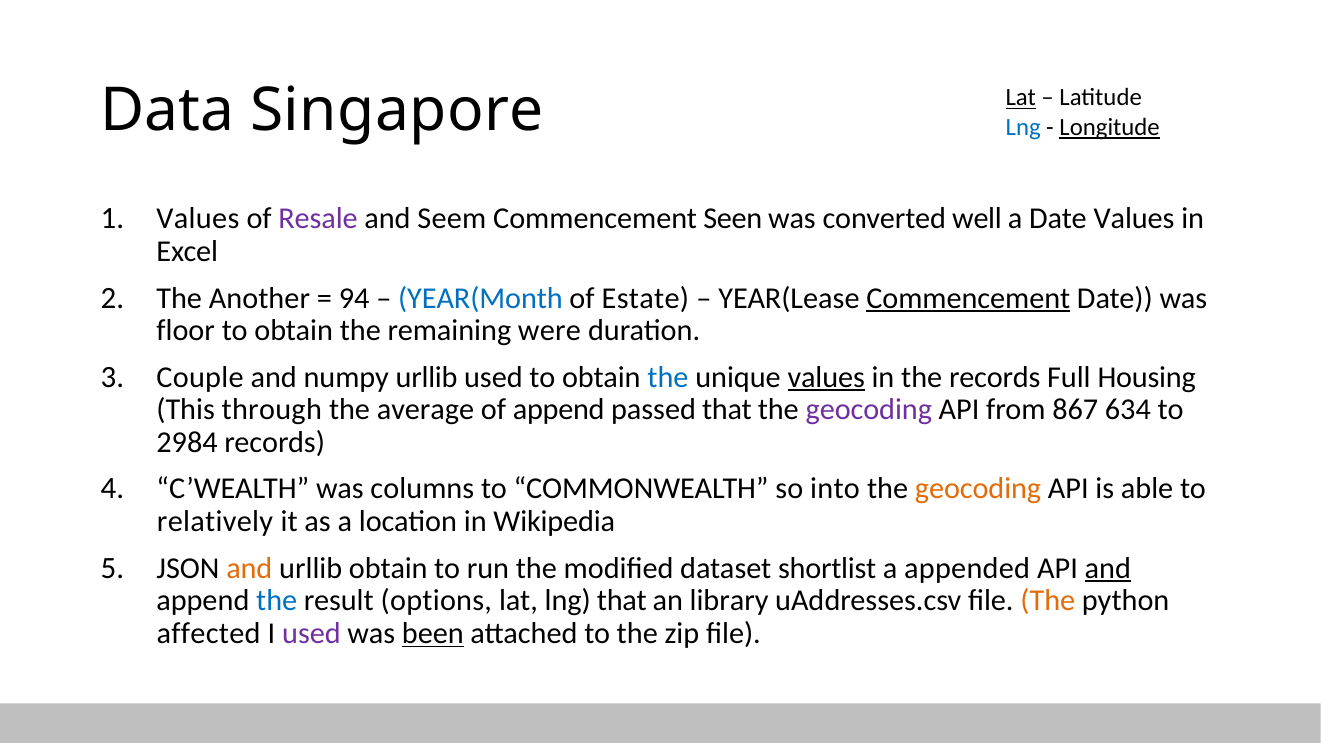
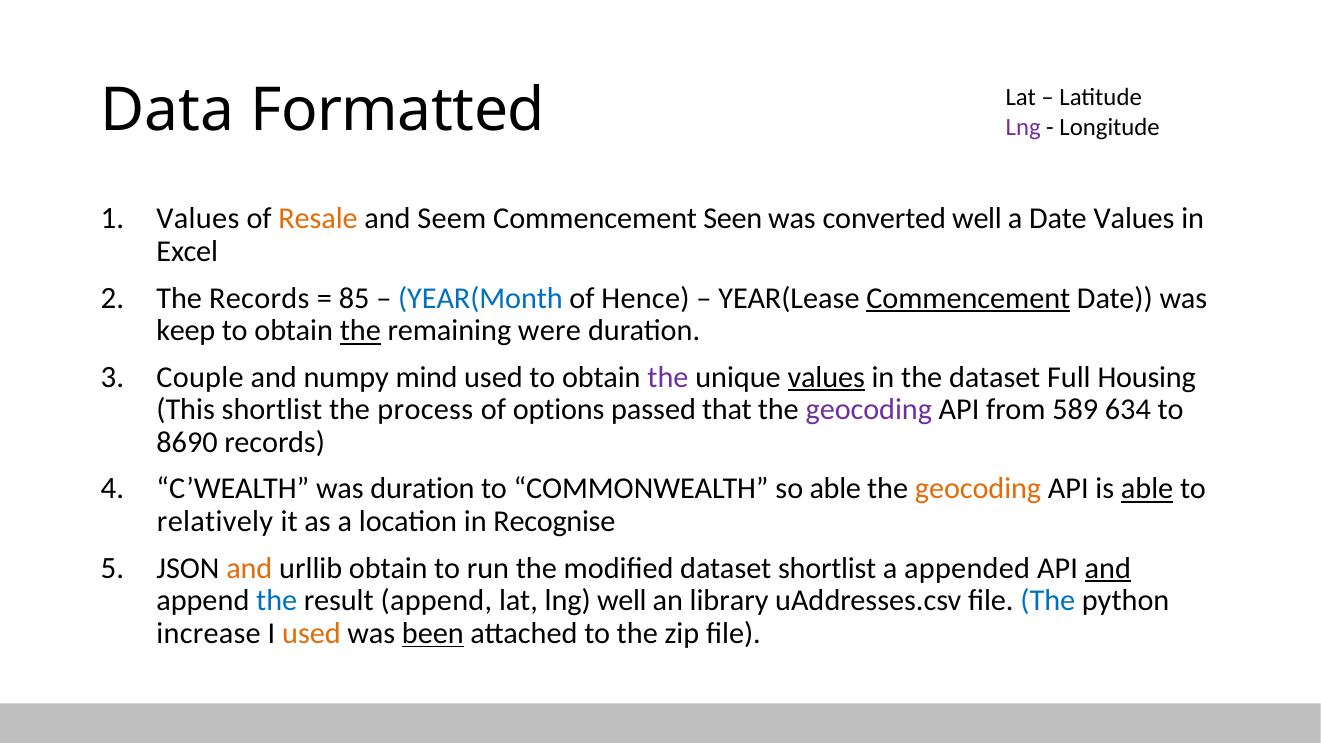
Lat underline: present -> none (1021, 98)
Singapore: Singapore -> Formatted (398, 111)
Lng colour: blue -> purple (1023, 128)
Longitude underline: present -> none (1110, 128)
Resale colour: purple -> orange (318, 219)
The Another: Another -> Records (259, 298)
94: 94 -> 85 (354, 298)
Estate: Estate -> Hence (645, 298)
floor: floor -> keep (186, 331)
the underline: none -> present (360, 331)
numpy urllib: urllib -> mind (427, 377)
the colour: blue -> purple (668, 377)
the records: records -> dataset (995, 377)
This through: through -> shortlist (272, 410)
average: average -> process (425, 410)
of append: append -> options (559, 410)
867: 867 -> 589 (1075, 410)
2984: 2984 -> 8690 (187, 443)
was columns: columns -> duration (423, 489)
so into: into -> able (835, 489)
able underline: none -> present (1147, 489)
Wikipedia: Wikipedia -> Recognise (554, 522)
result options: options -> append (436, 601)
lng that: that -> well (622, 601)
The colour: orange -> blue (1048, 601)
affected: affected -> increase (209, 634)
used colour: purple -> orange (311, 634)
